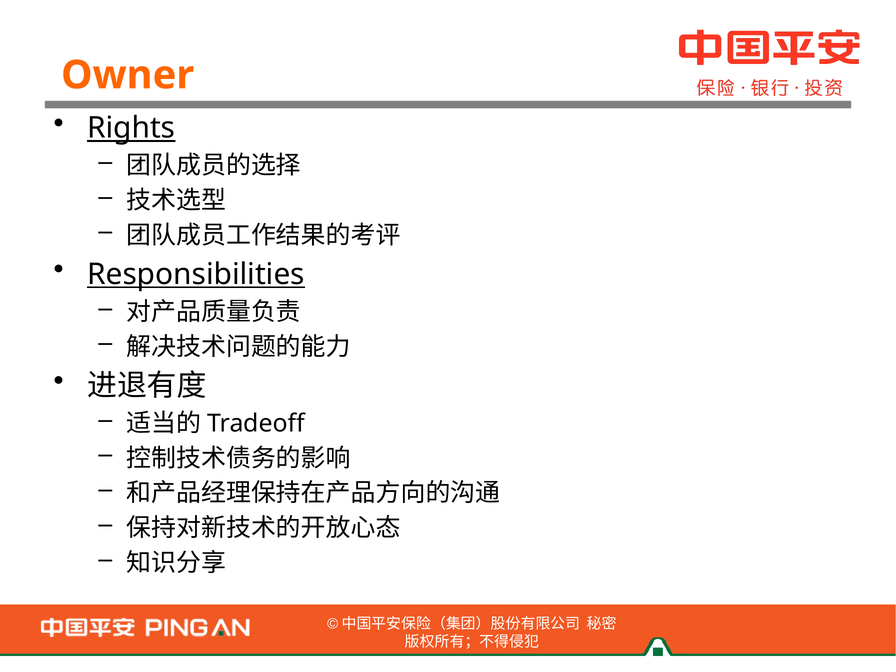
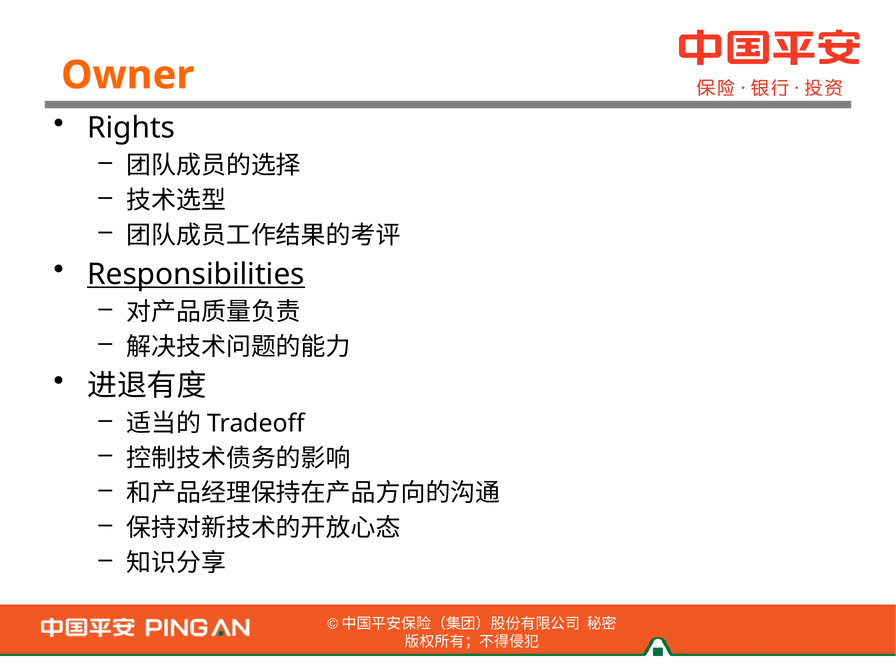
Rights underline: present -> none (131, 128)
